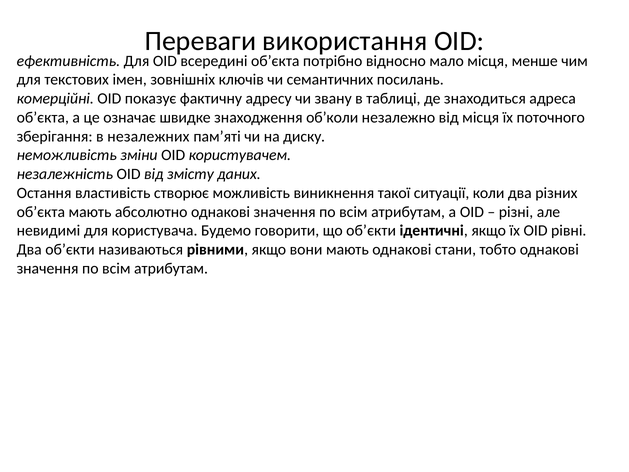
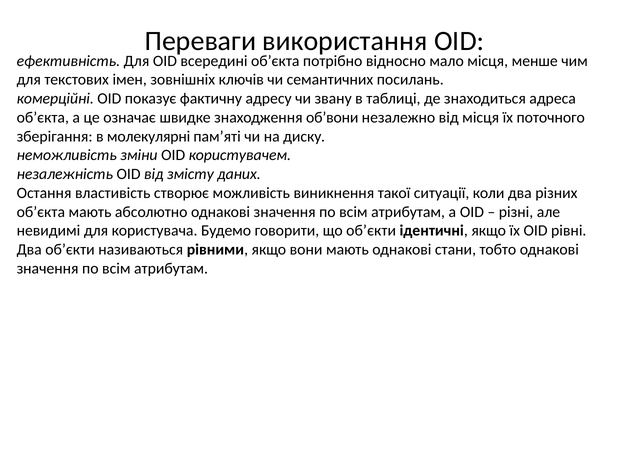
об’коли: об’коли -> об’вони (332, 117)
незалежних: незалежних -> молекулярні (149, 136)
